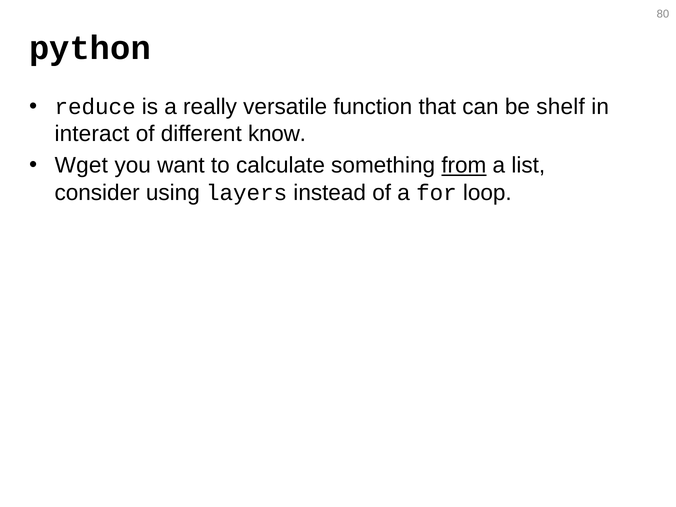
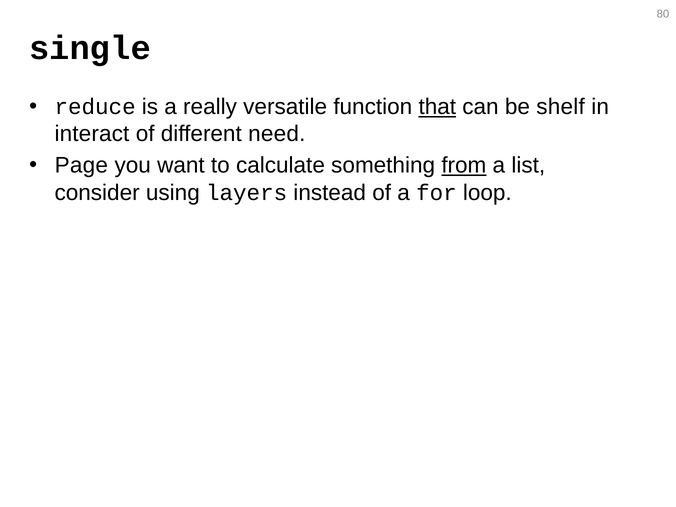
python: python -> single (90, 48)
that underline: none -> present (437, 107)
know: know -> need (277, 134)
Wget: Wget -> Page (81, 166)
